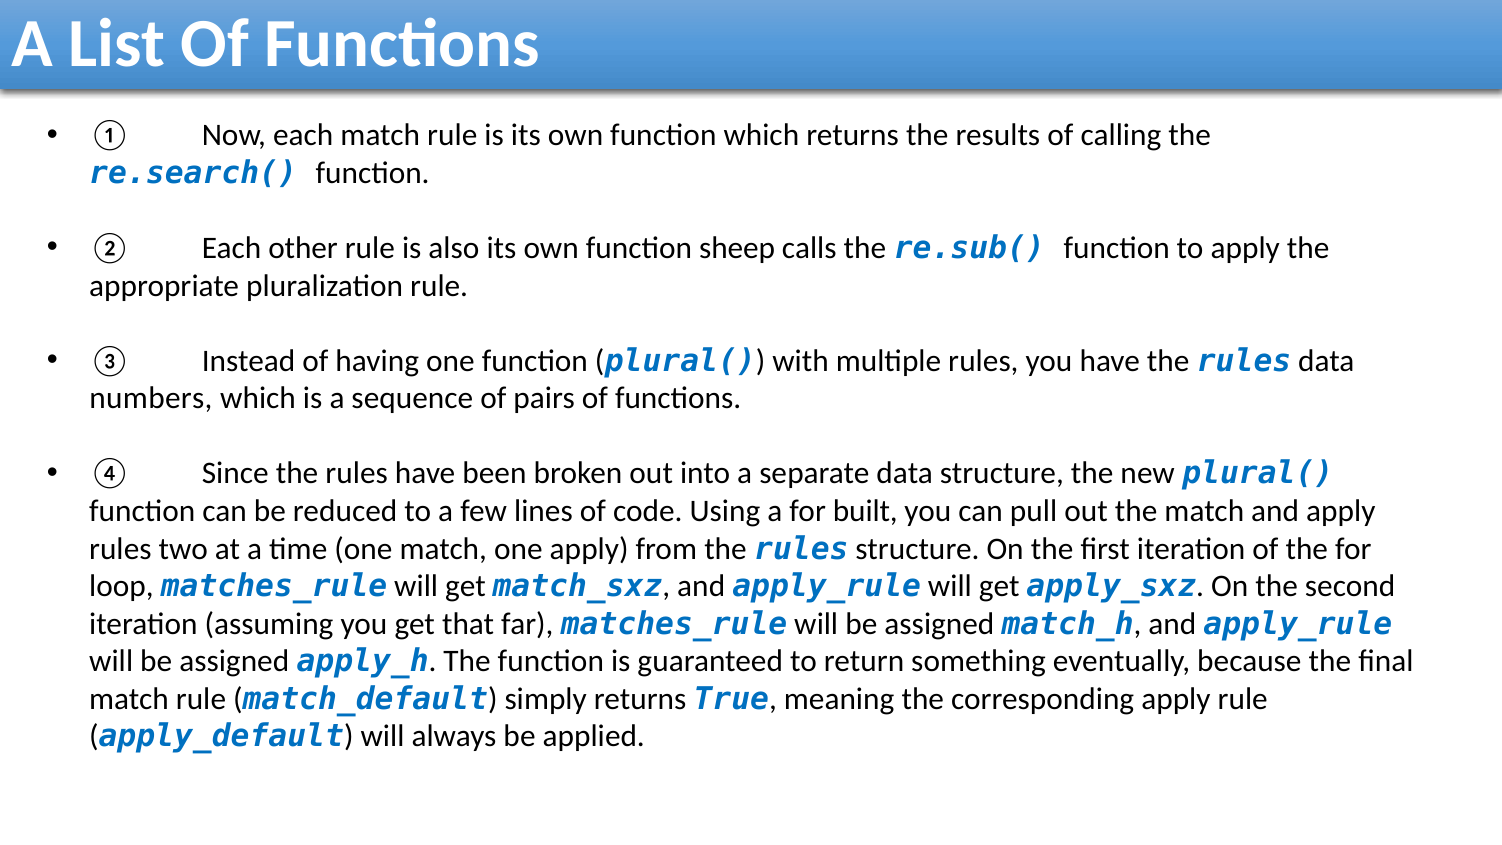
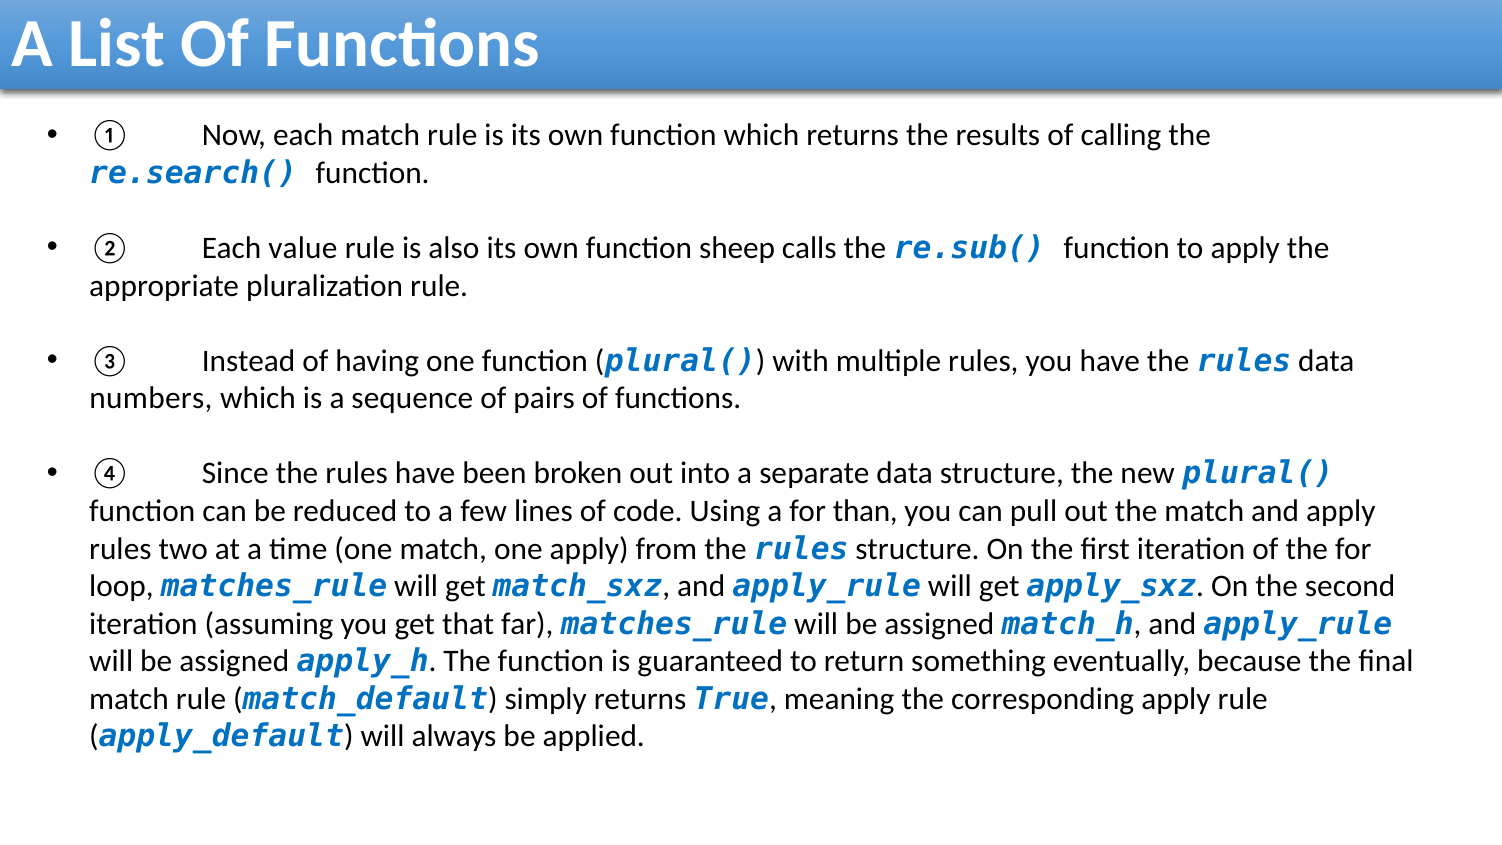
other: other -> value (303, 248)
built: built -> than (865, 511)
